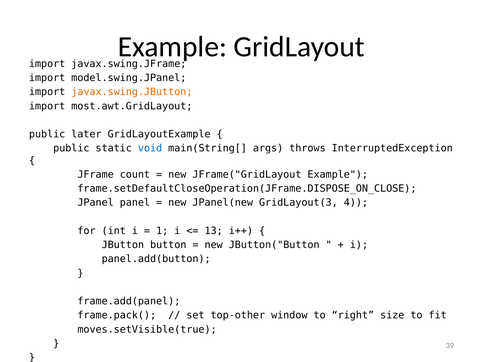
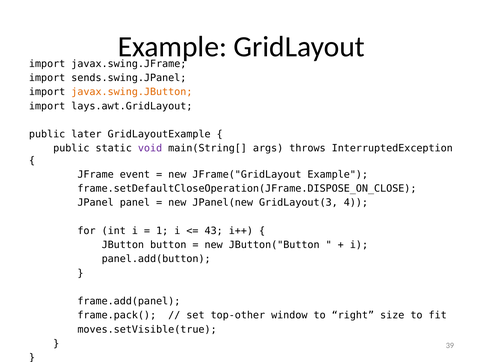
model.swing.JPanel: model.swing.JPanel -> sends.swing.JPanel (129, 78)
most.awt.GridLayout: most.awt.GridLayout -> lays.awt.GridLayout (132, 106)
void colour: blue -> purple (150, 148)
count: count -> event (135, 175)
13: 13 -> 43 (214, 231)
